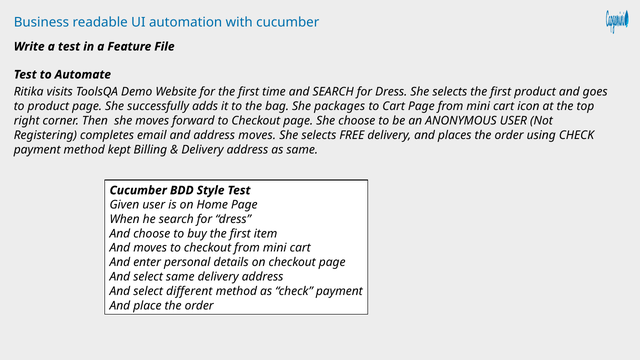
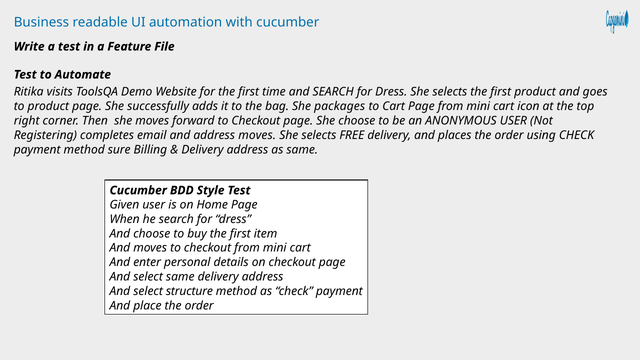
kept: kept -> sure (119, 150)
different: different -> structure (189, 291)
